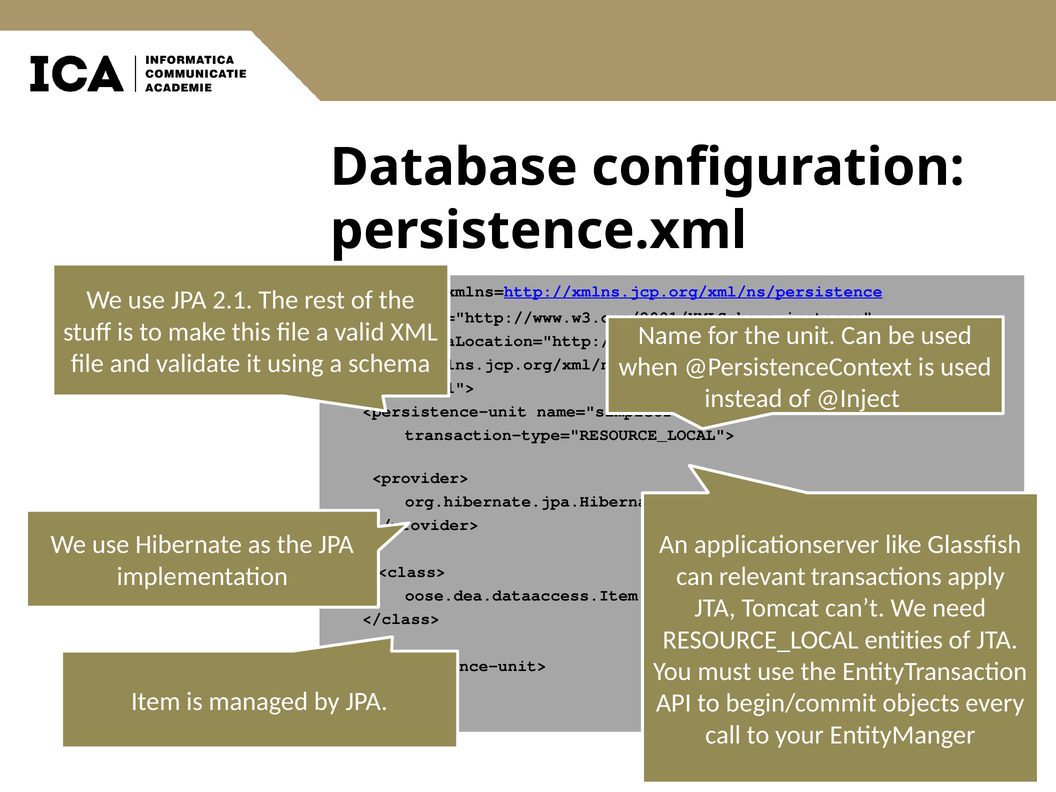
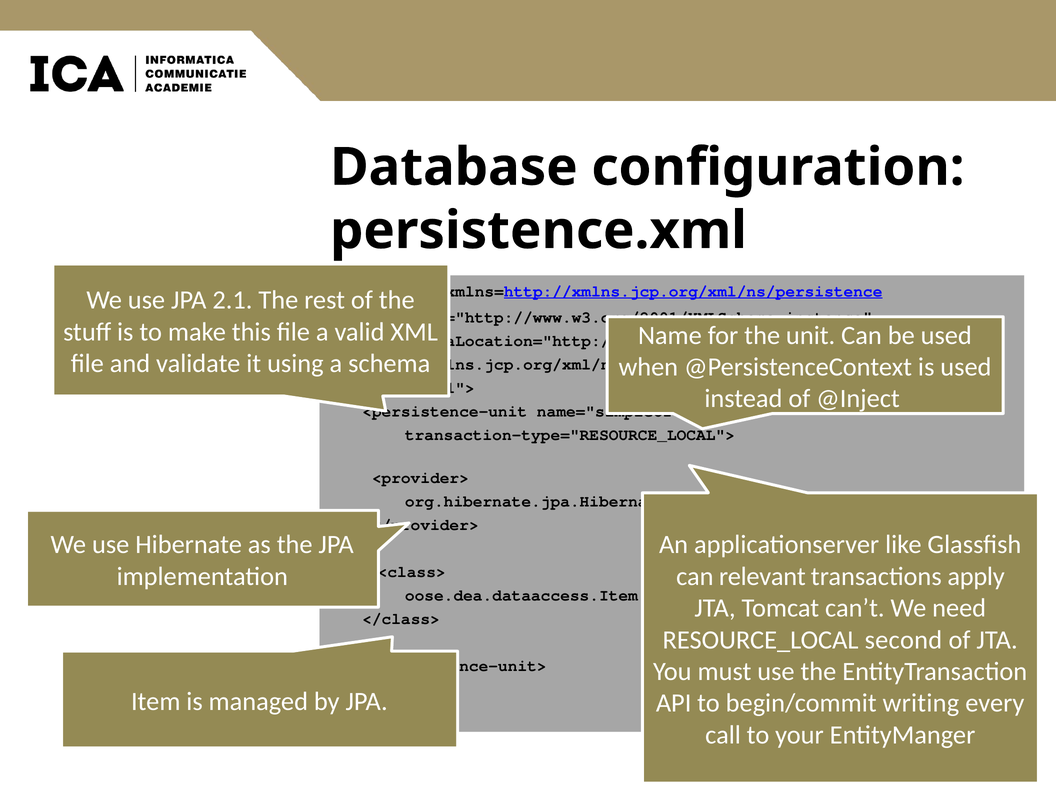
entities: entities -> second (903, 640)
objects: objects -> writing (921, 703)
